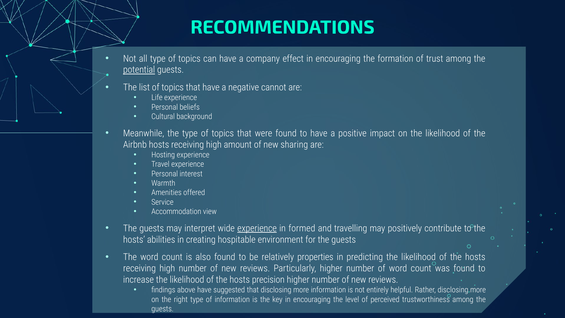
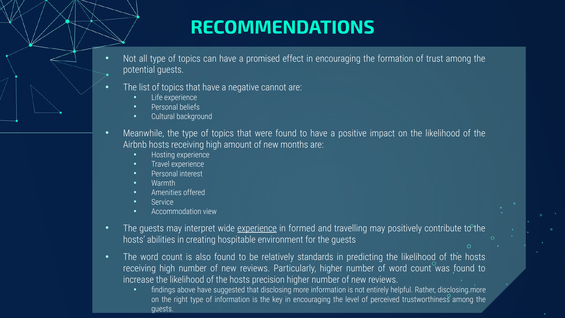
company: company -> promised (263, 59)
potential underline: present -> none (139, 70)
sharing: sharing -> months (294, 145)
properties: properties -> standards (315, 257)
